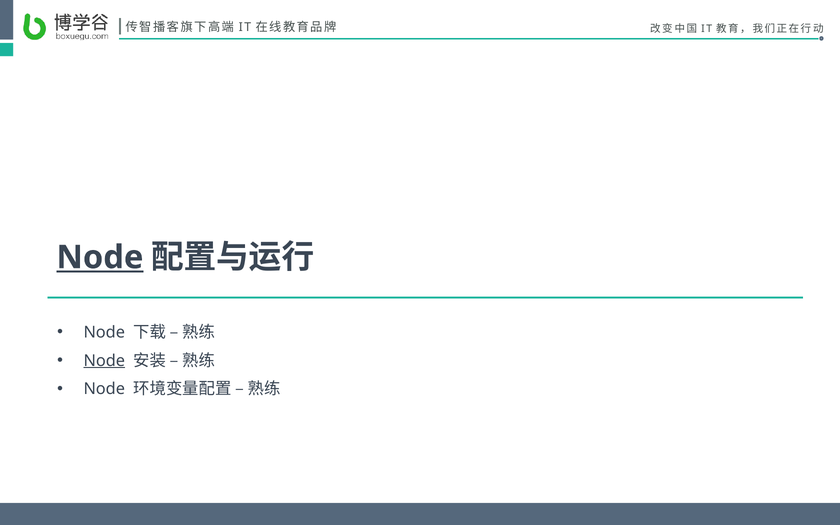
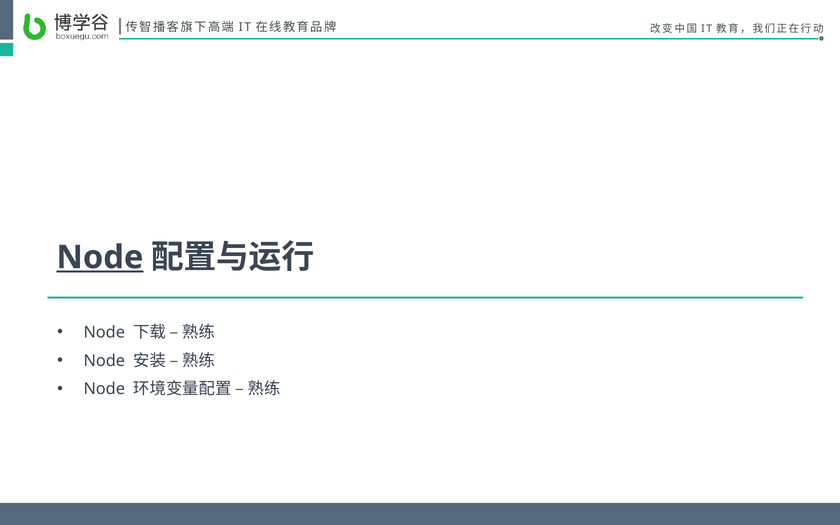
Node underline: present -> none (104, 361)
